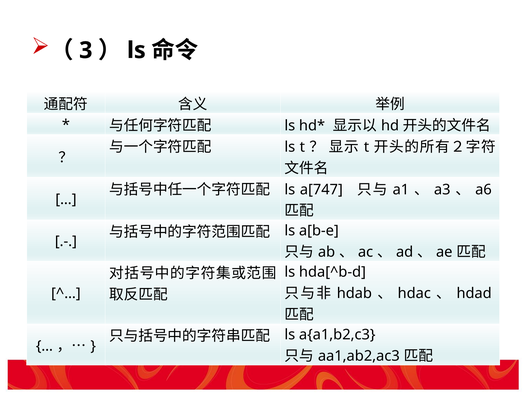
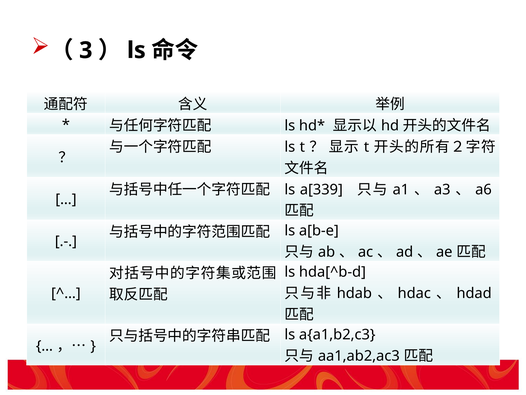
a[747: a[747 -> a[339 (321, 189)
